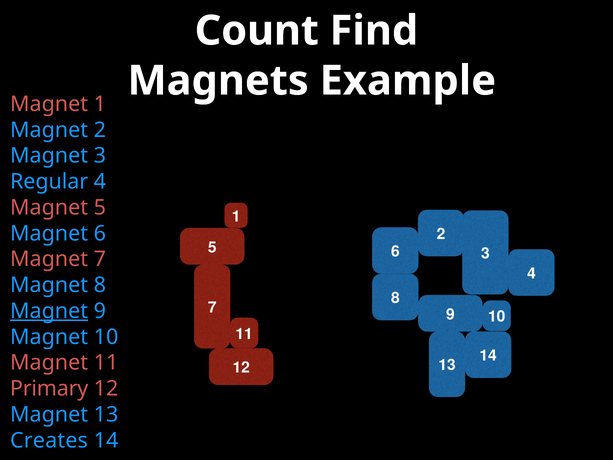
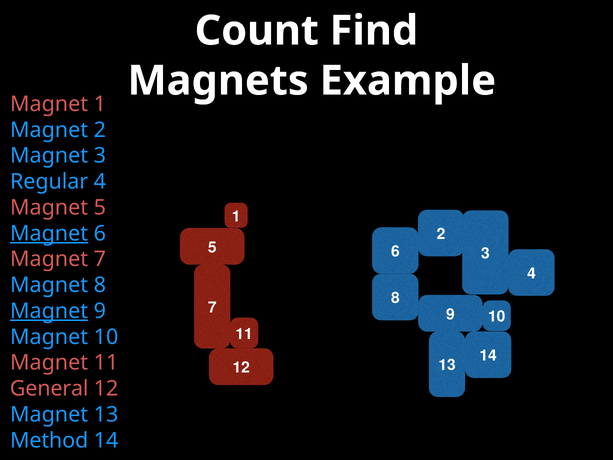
Magnet underline: none -> present (49, 233)
Primary: Primary -> General (49, 388)
Creates: Creates -> Method (49, 440)
